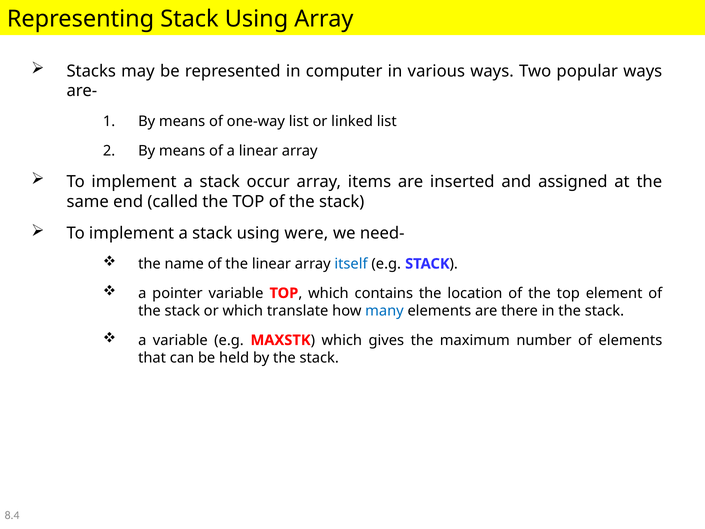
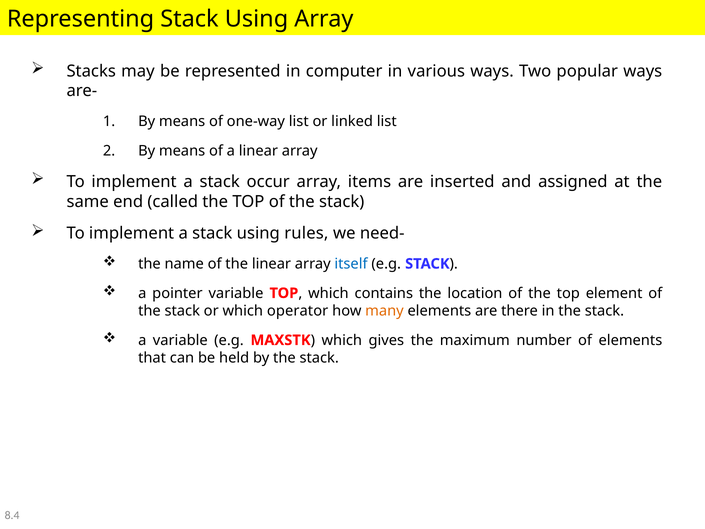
were: were -> rules (306, 233)
translate: translate -> operator (298, 311)
many colour: blue -> orange (384, 311)
